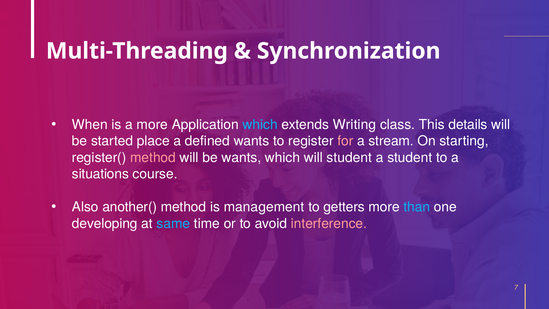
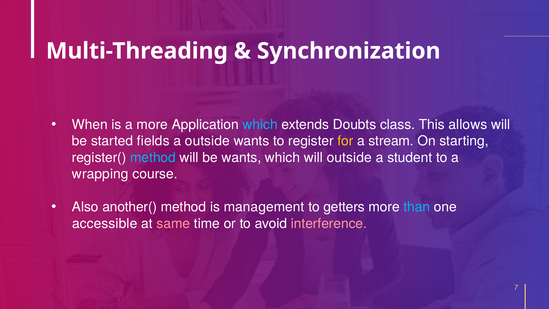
Writing: Writing -> Doubts (355, 125)
details: details -> allows (468, 125)
place: place -> fields (153, 141)
a defined: defined -> outside (207, 141)
for colour: pink -> yellow (345, 141)
method colour: pink -> light blue (153, 157)
will student: student -> outside (349, 157)
situations: situations -> wrapping (100, 174)
developing: developing -> accessible (105, 223)
same colour: light blue -> pink (173, 223)
